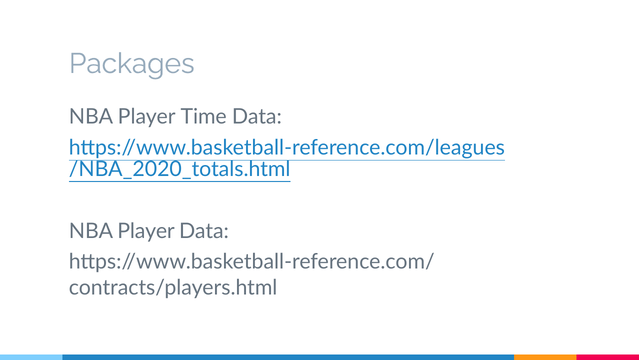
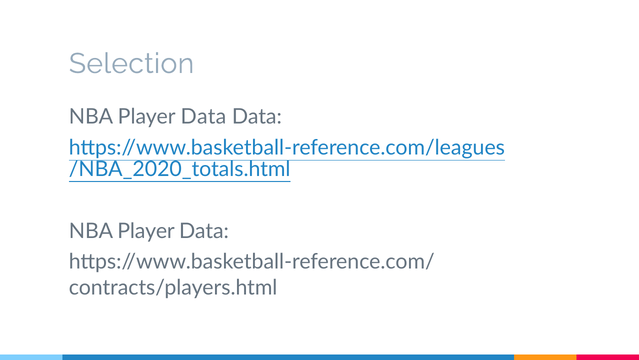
Packages: Packages -> Selection (132, 64)
Time: Time -> Data (203, 117)
